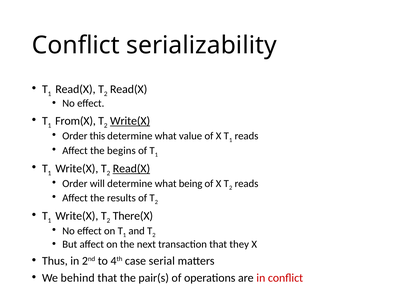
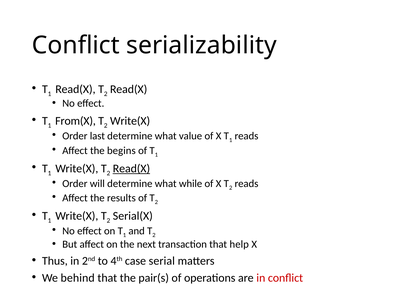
Write(X underline: present -> none (130, 121)
this: this -> last (97, 136)
being: being -> while (191, 183)
There(X: There(X -> Serial(X (133, 216)
they: they -> help (239, 244)
